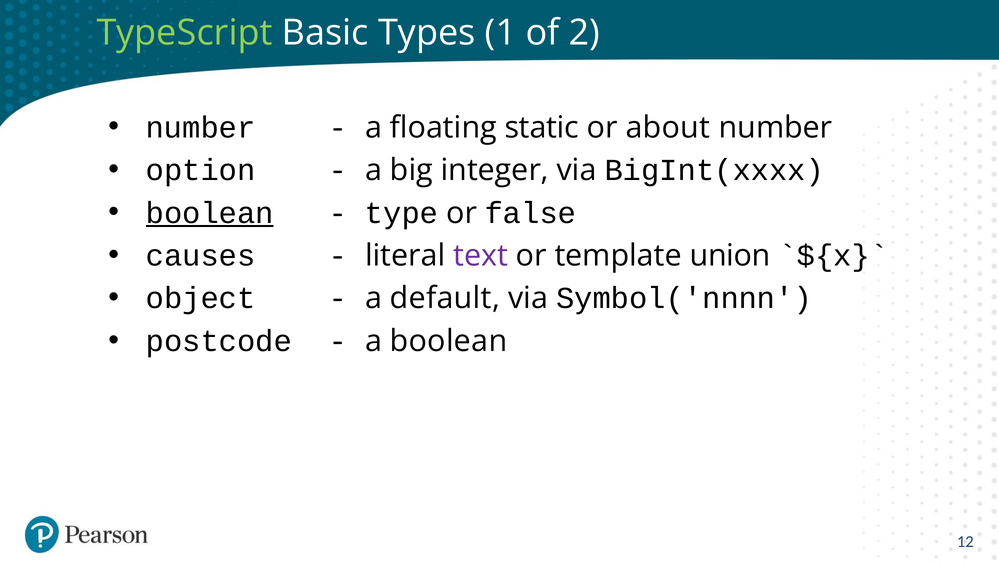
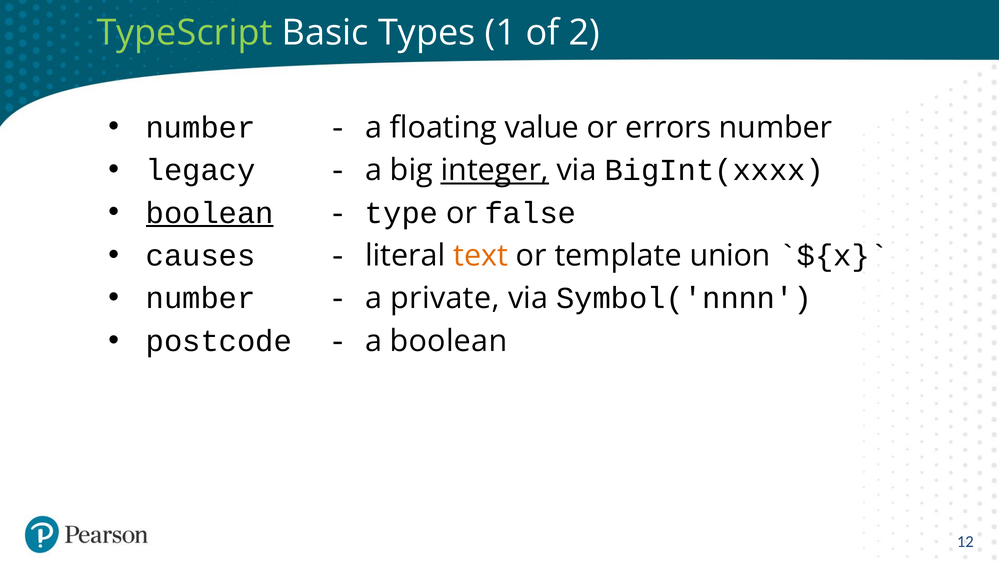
static: static -> value (542, 128)
about: about -> errors (668, 128)
option: option -> legacy (201, 170)
integer underline: none -> present (495, 170)
text colour: purple -> orange (481, 256)
object: object -> number (201, 298)
default: default -> private (445, 298)
